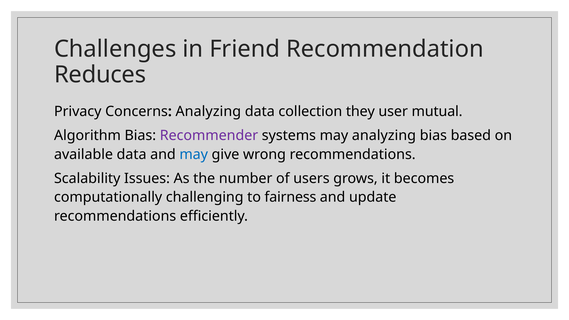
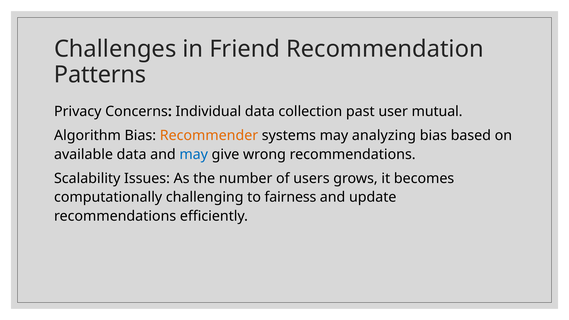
Reduces: Reduces -> Patterns (100, 75)
Analyzing: Analyzing -> Individual (208, 112)
they: they -> past (360, 112)
Recommender colour: purple -> orange (209, 136)
